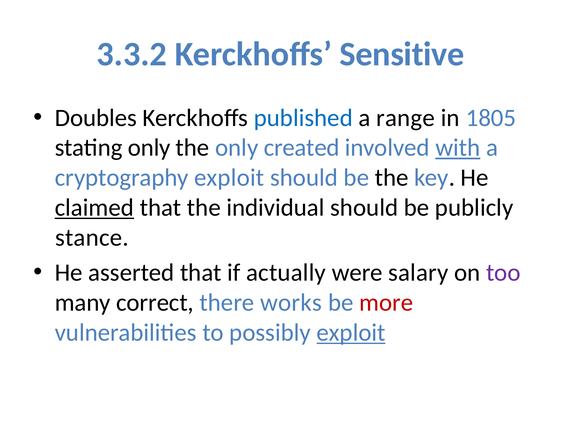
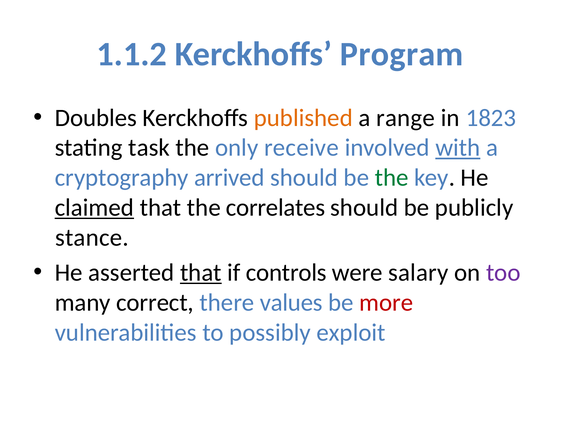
3.3.2: 3.3.2 -> 1.1.2 (132, 54)
Sensitive: Sensitive -> Program (402, 54)
published colour: blue -> orange (303, 118)
1805: 1805 -> 1823 (491, 118)
stating only: only -> task (149, 148)
created: created -> receive (301, 148)
cryptography exploit: exploit -> arrived (229, 178)
the colour: black -> green (392, 178)
individual: individual -> correlates (276, 208)
that underline: none -> present (201, 272)
actually: actually -> controls (286, 272)
works: works -> values (291, 302)
exploit underline: present -> none (351, 332)
